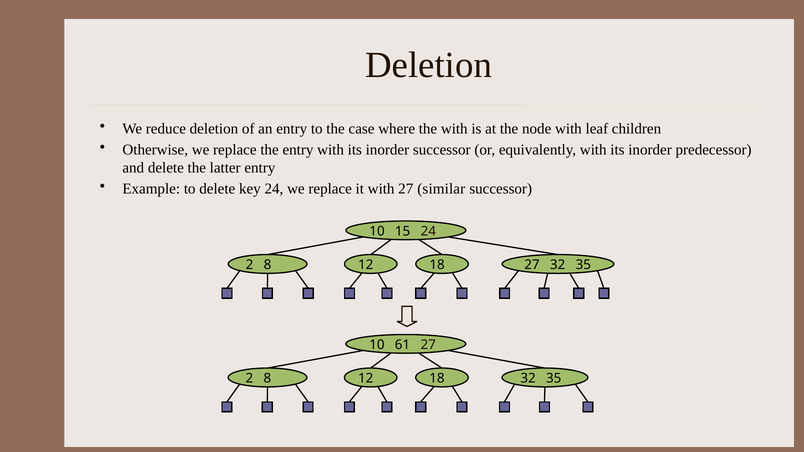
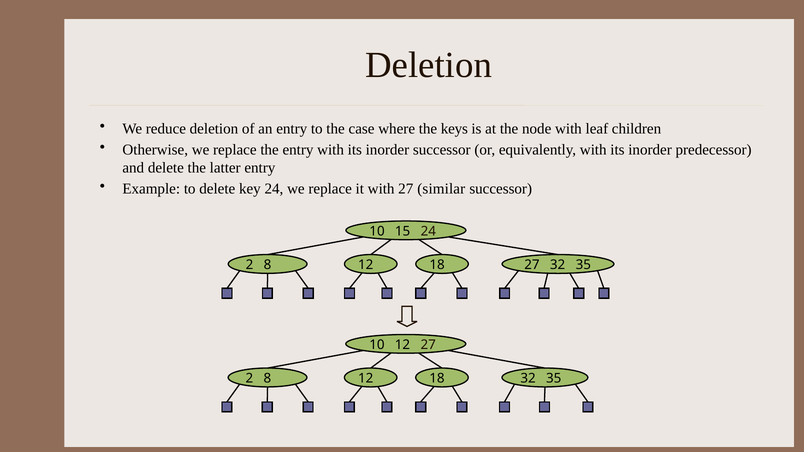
the with: with -> keys (454, 129)
10 61: 61 -> 12 (402, 345)
